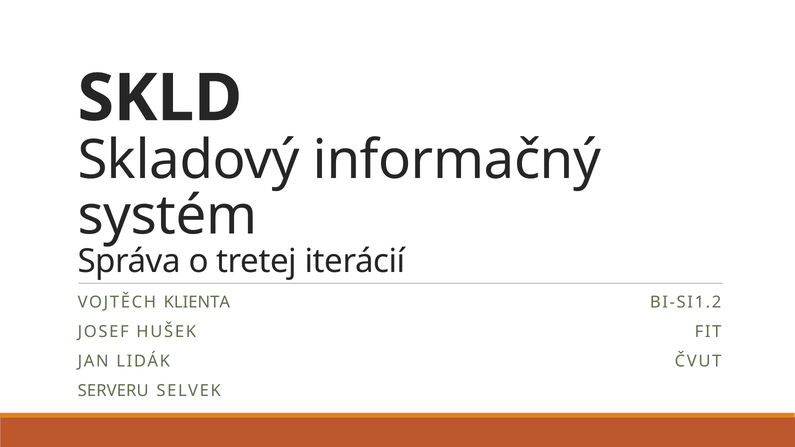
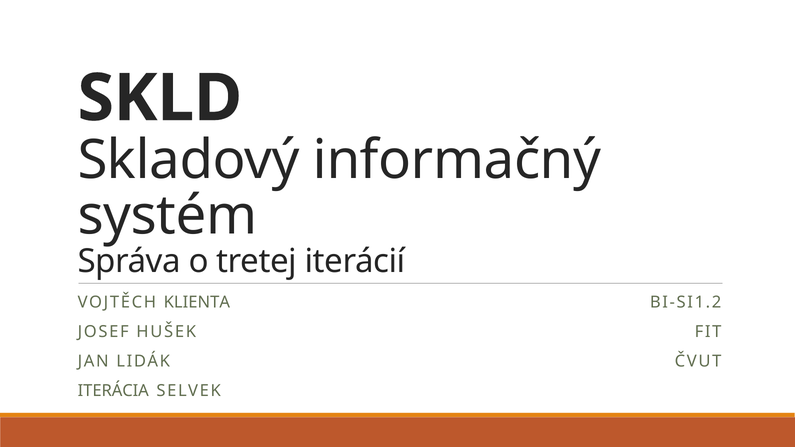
SERVERU: SERVERU -> ITERÁCIA (113, 391)
